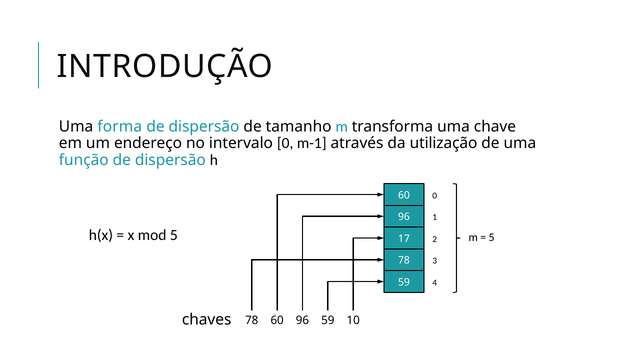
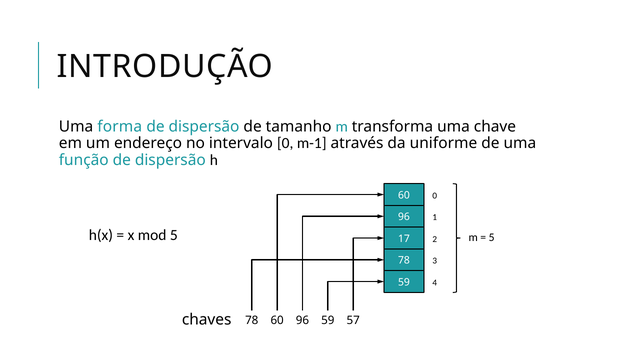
utilização: utilização -> uniforme (443, 143)
10: 10 -> 57 (353, 320)
